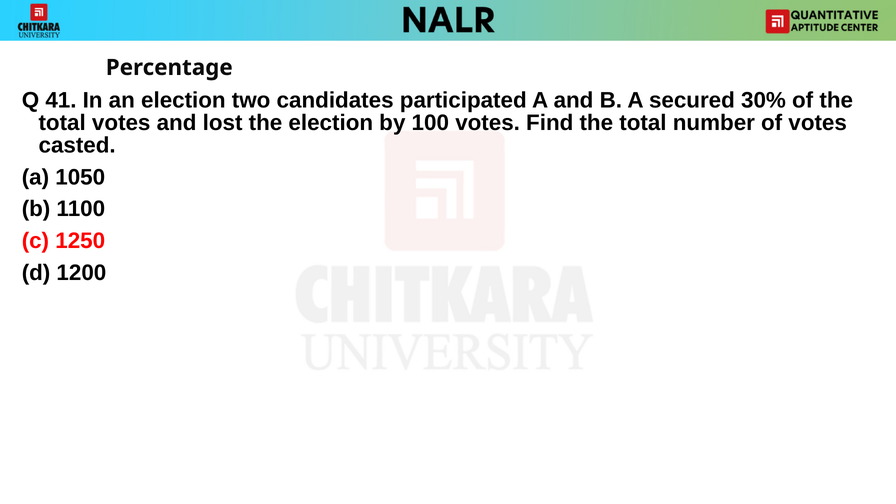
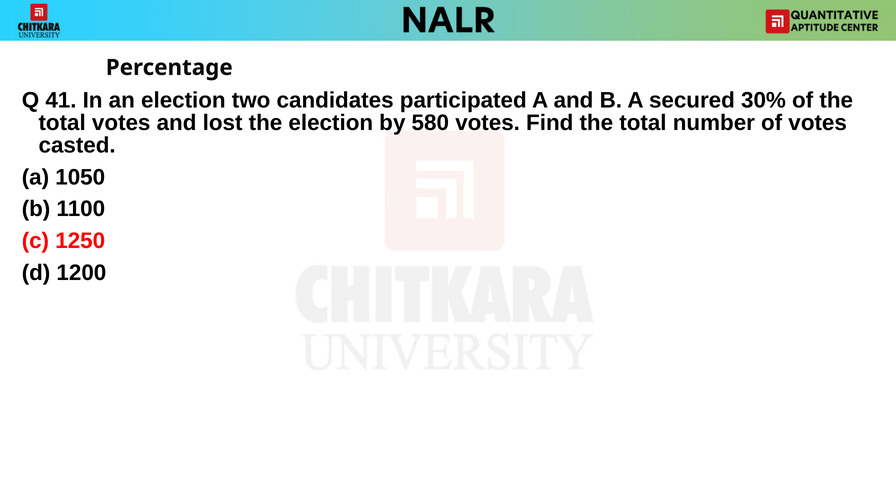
100: 100 -> 580 (430, 123)
